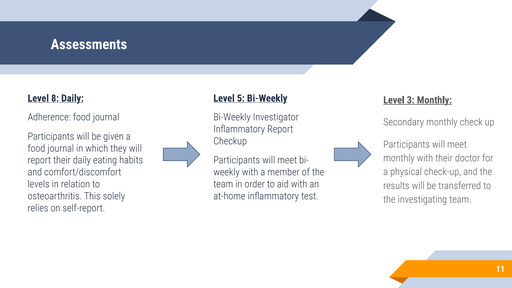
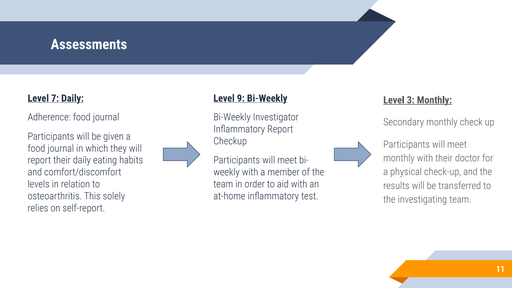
8: 8 -> 7 (55, 98)
5: 5 -> 9 (241, 98)
